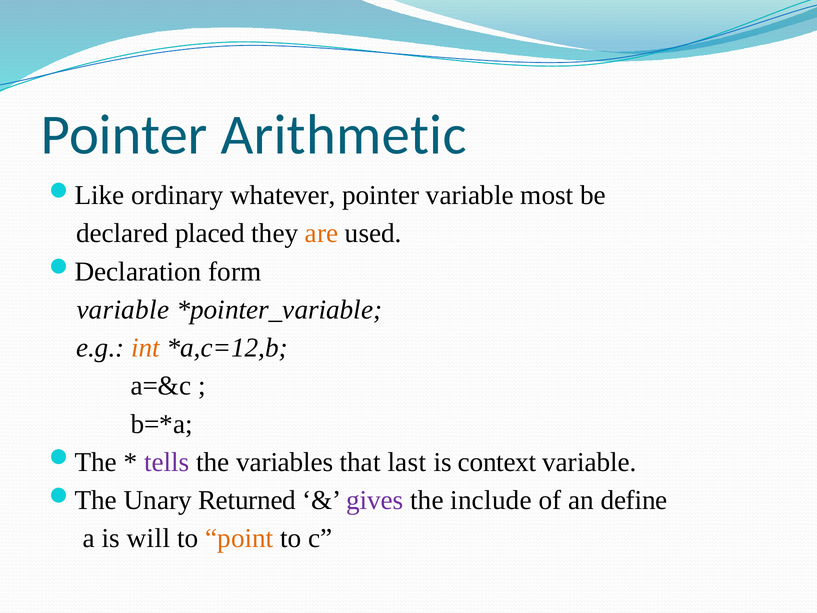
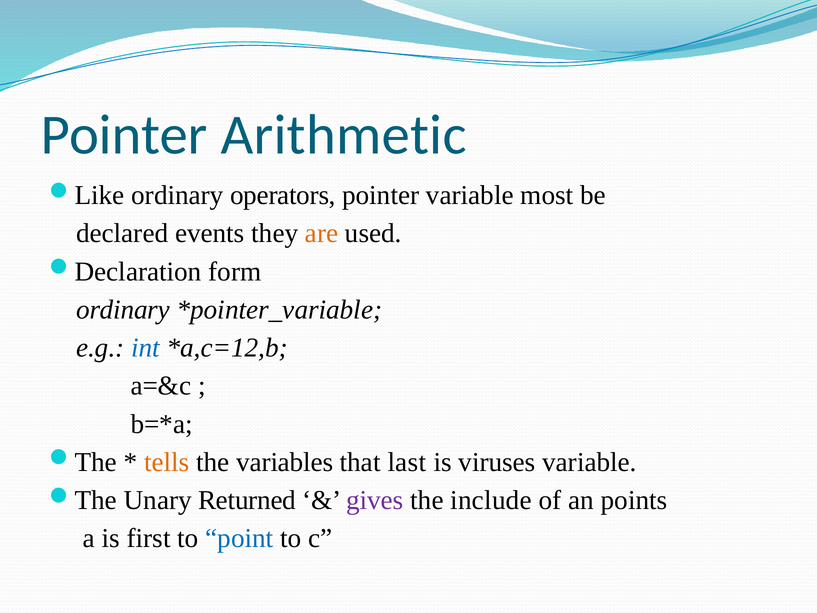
whatever: whatever -> operators (283, 195)
placed: placed -> events (210, 233)
variable: variable -> ordinary (123, 310)
int colour: orange -> blue (146, 348)
tells colour: purple -> orange (167, 462)
context: context -> viruses (497, 462)
define: define -> points (634, 500)
will: will -> first (149, 538)
point colour: orange -> blue (239, 538)
